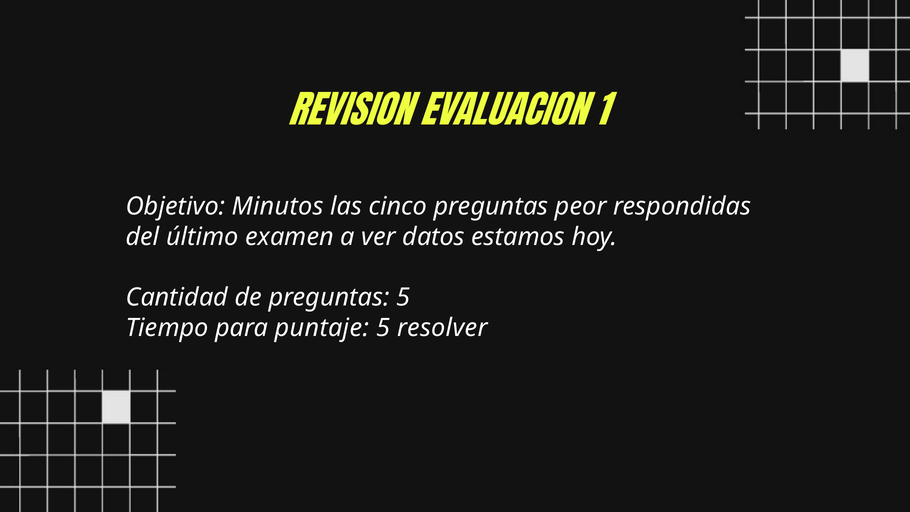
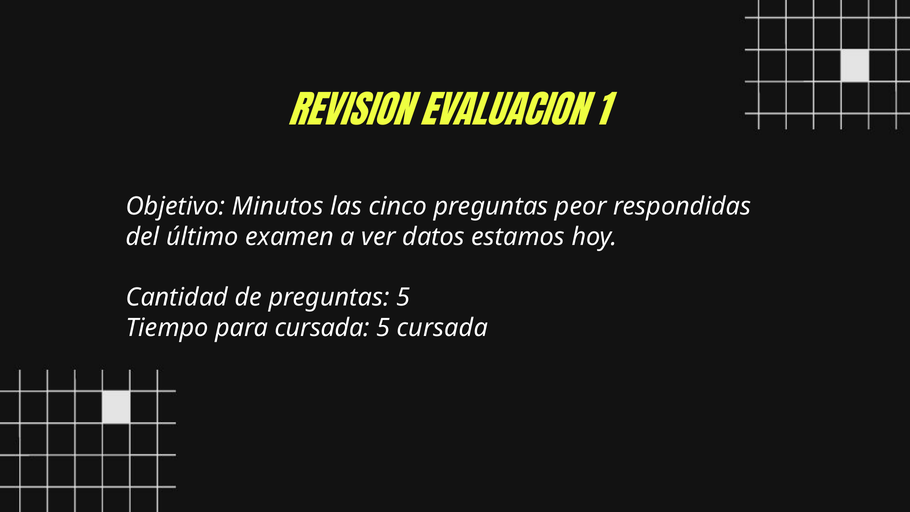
para puntaje: puntaje -> cursada (322, 328)
5 resolver: resolver -> cursada (442, 328)
